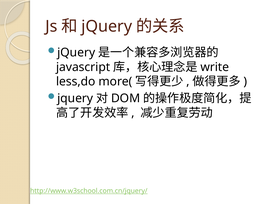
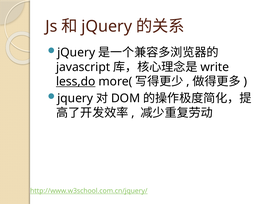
less,do underline: none -> present (76, 81)
